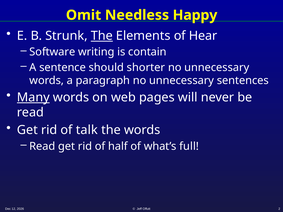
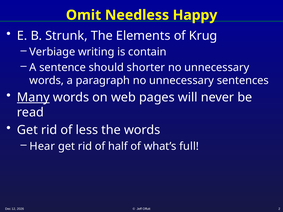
The underline: present -> none (102, 36)
Hear: Hear -> Krug (203, 36)
Software: Software -> Verbiage (52, 52)
talk: talk -> less (87, 130)
Read: Read -> Hear (42, 146)
